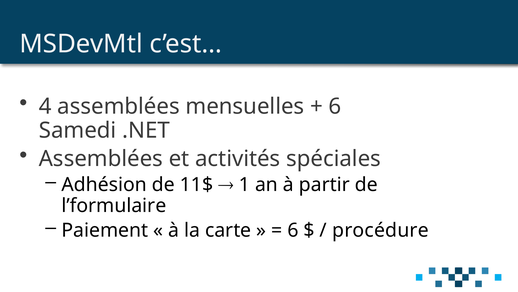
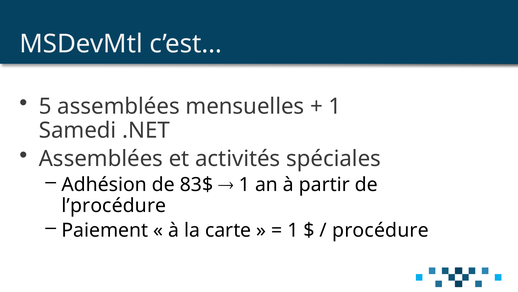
4: 4 -> 5 (45, 106)
6: 6 -> 1 (335, 106)
11$: 11$ -> 83$ (196, 184)
l’formulaire: l’formulaire -> l’procédure (114, 205)
6: 6 -> 1 (293, 230)
